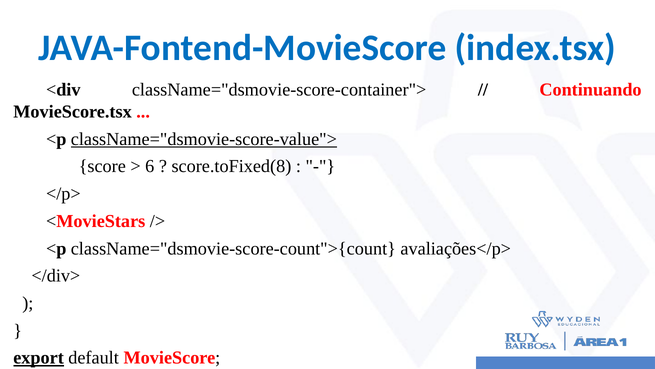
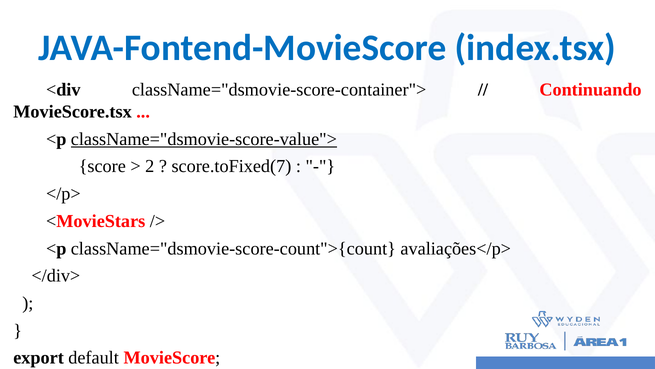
6: 6 -> 2 (150, 166)
score.toFixed(8: score.toFixed(8 -> score.toFixed(7 (231, 166)
export underline: present -> none (39, 357)
